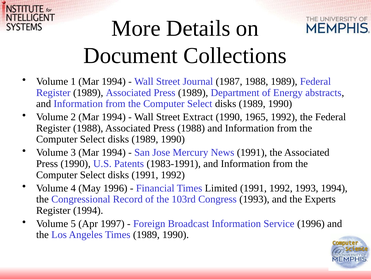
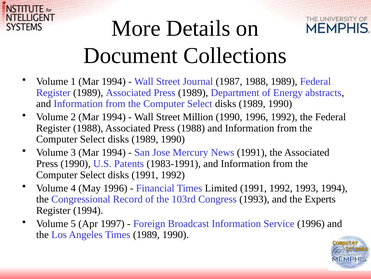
Extract: Extract -> Million (198, 117)
1990 1965: 1965 -> 1996 (257, 117)
